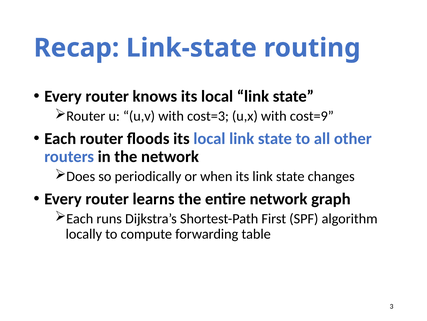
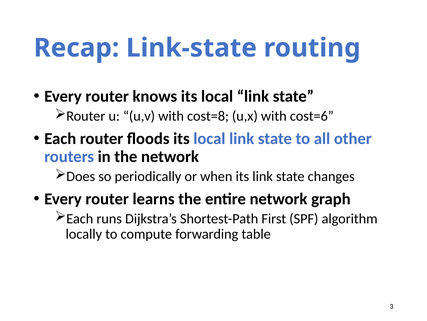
cost=3: cost=3 -> cost=8 (208, 116)
cost=9: cost=9 -> cost=6 (312, 116)
